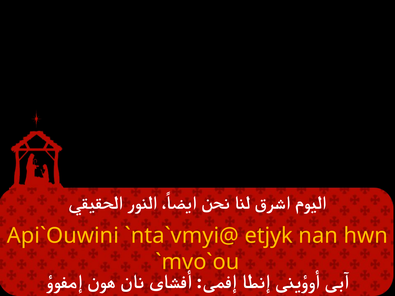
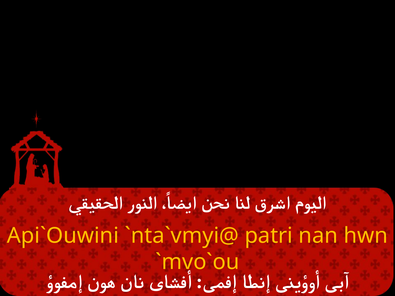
etjyk: etjyk -> patri (269, 236)
